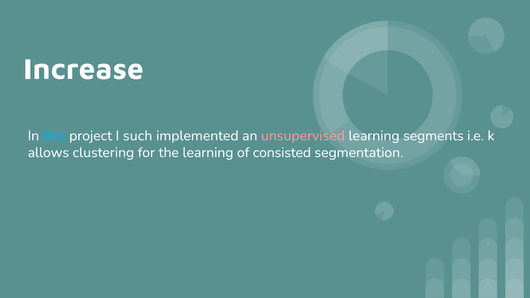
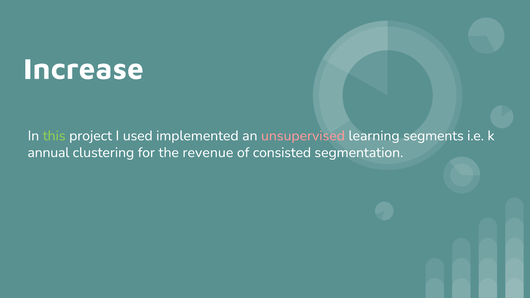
this colour: light blue -> light green (54, 136)
such: such -> used (138, 136)
allows: allows -> annual (48, 153)
the learning: learning -> revenue (208, 153)
